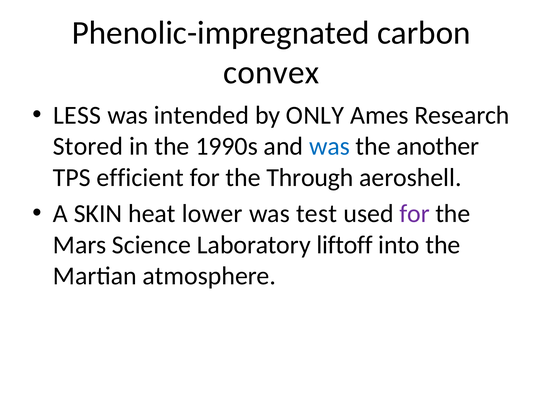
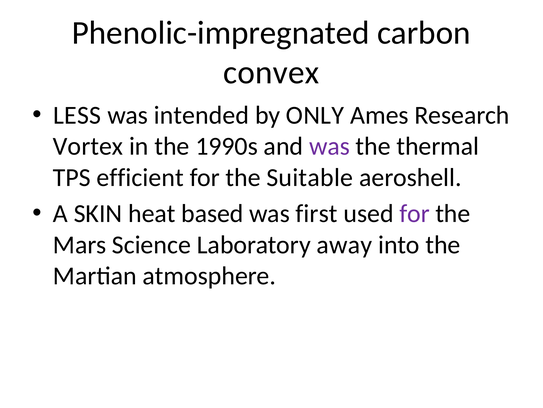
Stored: Stored -> Vortex (88, 146)
was colour: blue -> purple (329, 146)
another: another -> thermal (438, 146)
Through: Through -> Suitable (310, 177)
lower: lower -> based (212, 213)
test: test -> first (317, 213)
liftoff: liftoff -> away (344, 244)
